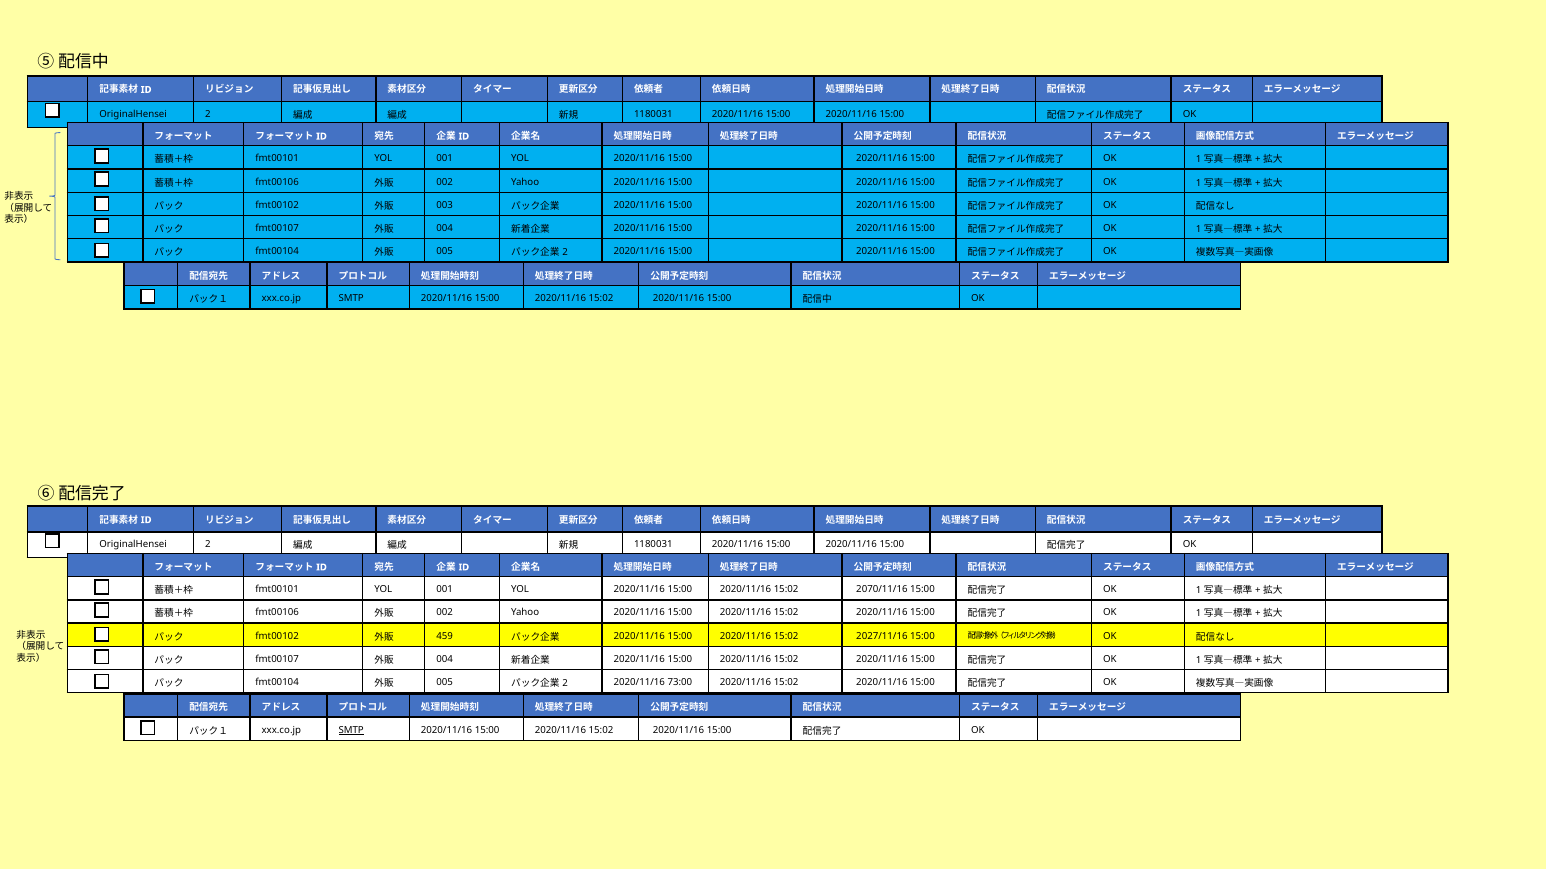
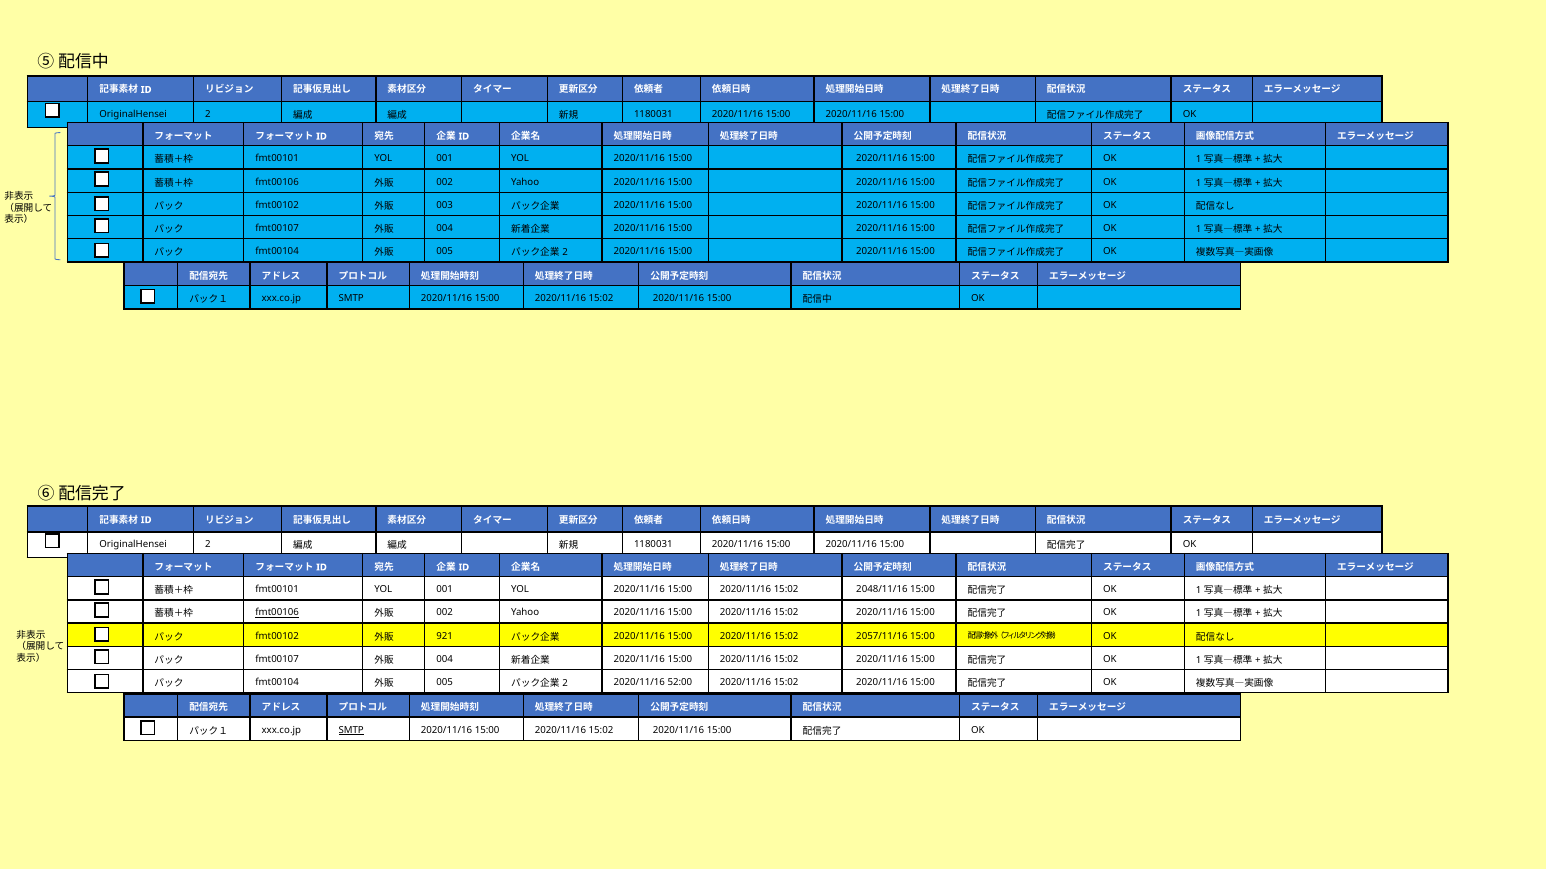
2070/11/16: 2070/11/16 -> 2048/11/16 (882, 590)
fmt00106 underline: none -> present (277, 613)
459: 459 -> 921 (445, 636)
2027/11/16: 2027/11/16 -> 2057/11/16 (882, 636)
73:00: 73:00 -> 52:00 (680, 683)
